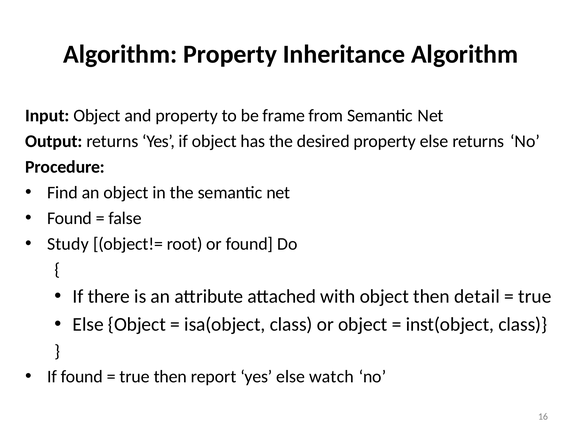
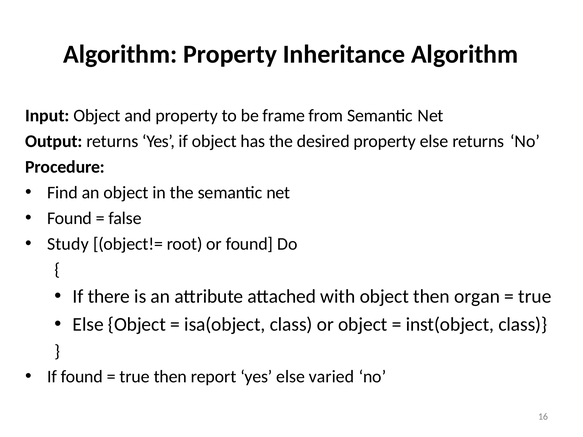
detail: detail -> organ (477, 297)
watch: watch -> varied (331, 377)
